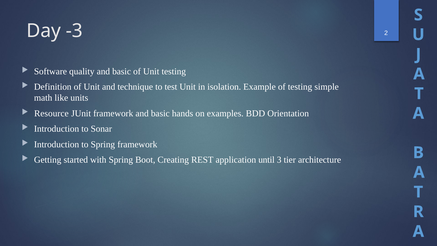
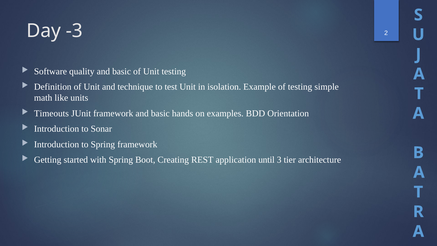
Resource: Resource -> Timeouts (51, 113)
